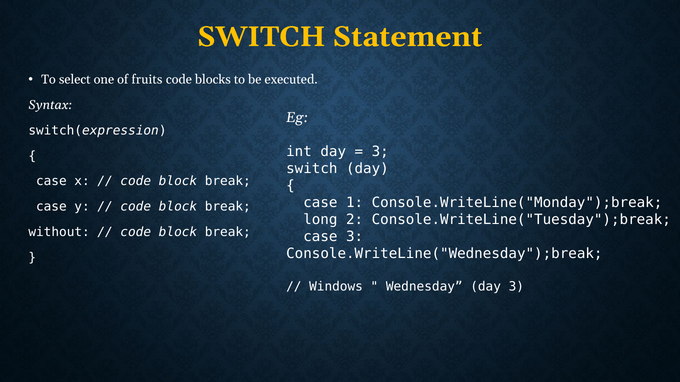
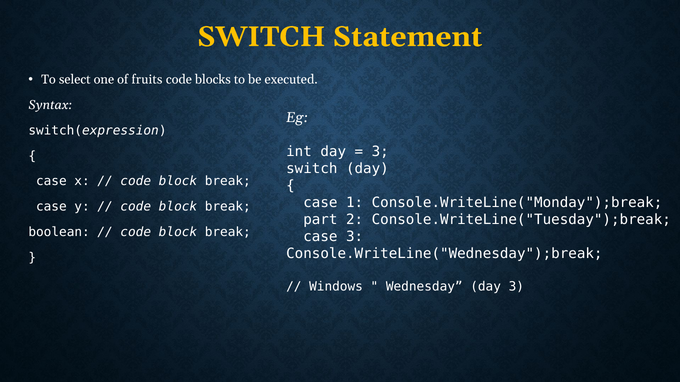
long: long -> part (320, 220)
without: without -> boolean (59, 232)
